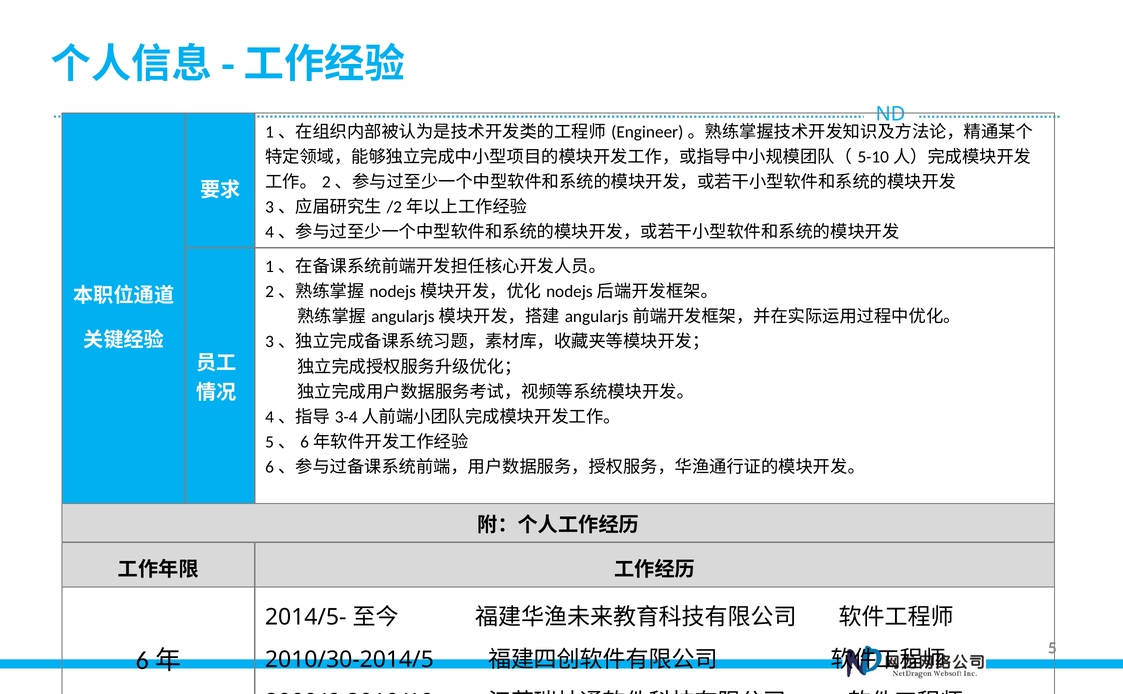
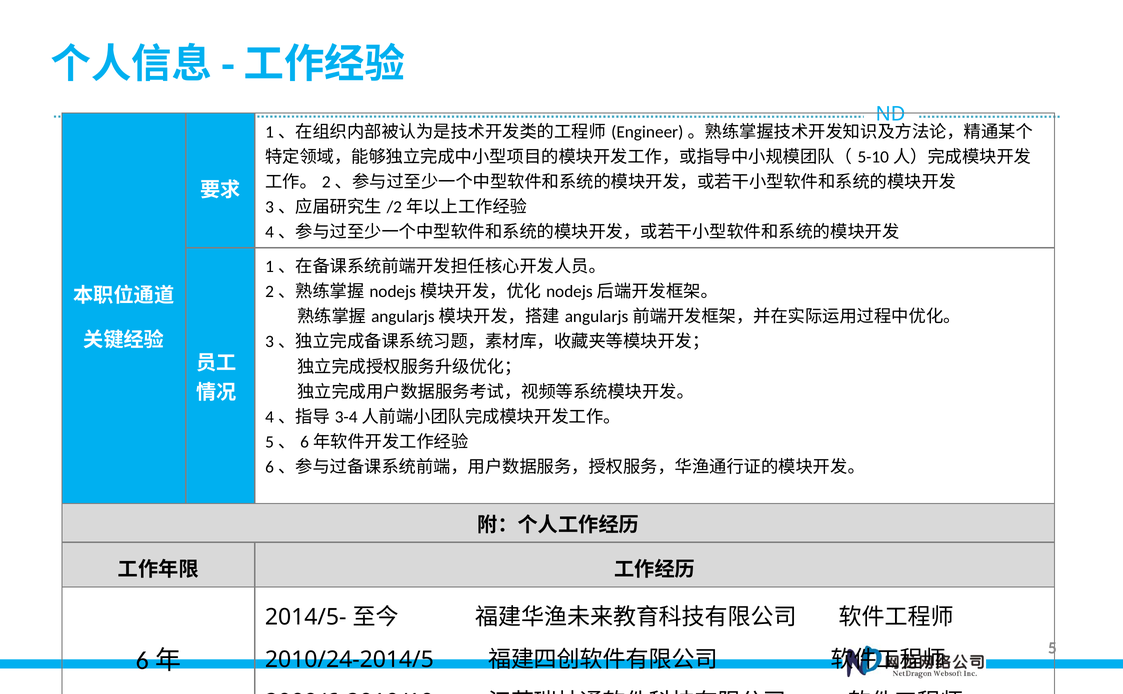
2010/30-2014/5: 2010/30-2014/5 -> 2010/24-2014/5 (349, 660)
